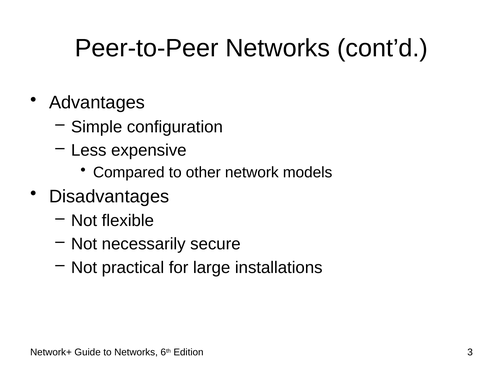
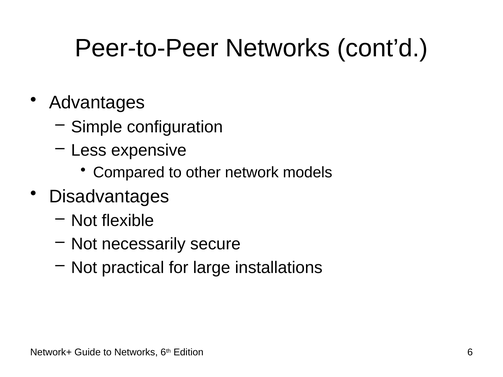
3: 3 -> 6 (470, 353)
